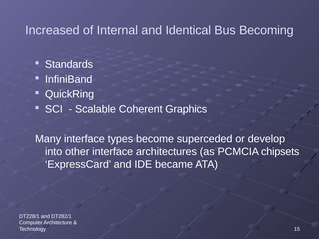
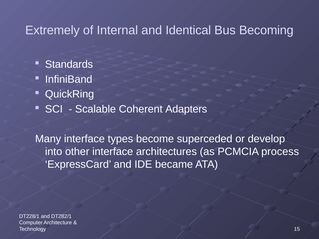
Increased: Increased -> Extremely (52, 30)
Graphics: Graphics -> Adapters (186, 109)
chipsets: chipsets -> process (280, 152)
